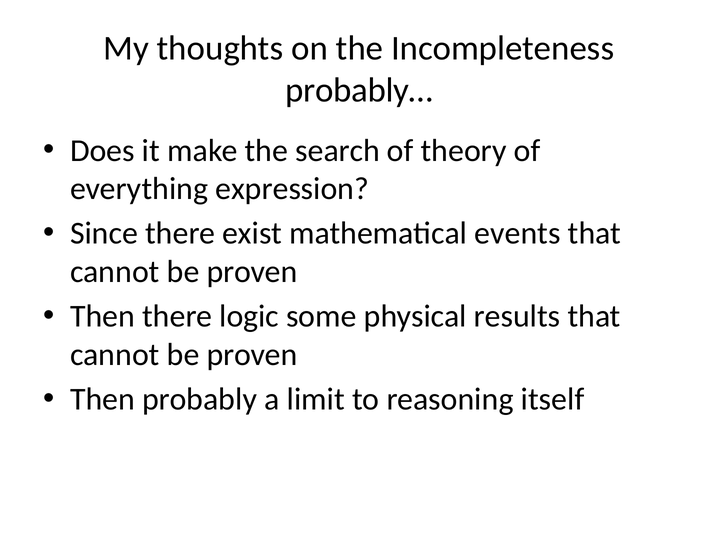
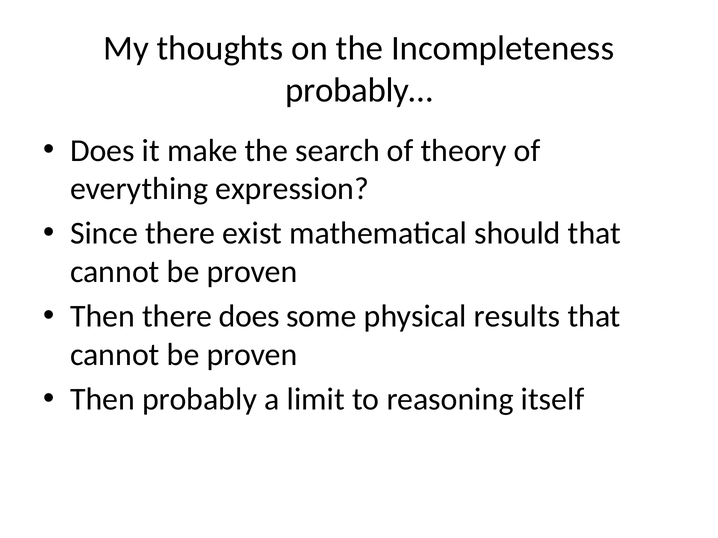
events: events -> should (518, 234)
there logic: logic -> does (249, 317)
